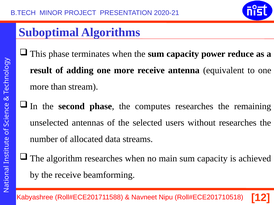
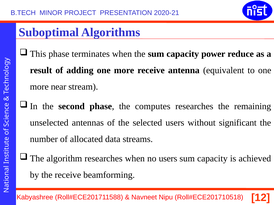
than: than -> near (59, 87)
without researches: researches -> significant (238, 123)
no main: main -> users (168, 159)
